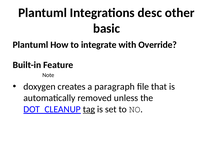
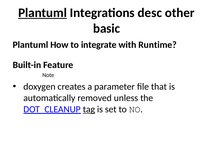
Plantuml underline: none -> present (43, 13)
Override: Override -> Runtime (158, 45)
paragraph: paragraph -> parameter (115, 86)
